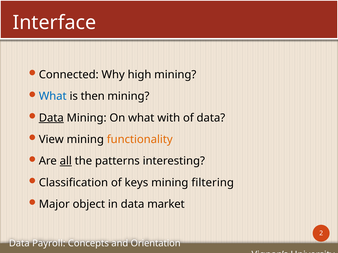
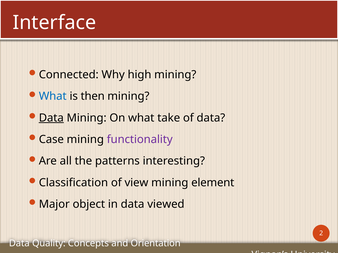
with: with -> take (169, 118)
View: View -> Case (51, 140)
functionality colour: orange -> purple (140, 140)
all underline: present -> none (66, 161)
keys: keys -> view (136, 183)
filtering: filtering -> element (213, 183)
market: market -> viewed (166, 205)
Payroll: Payroll -> Quality (49, 244)
